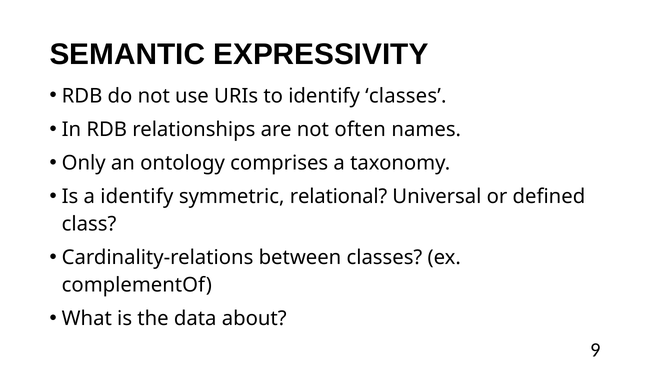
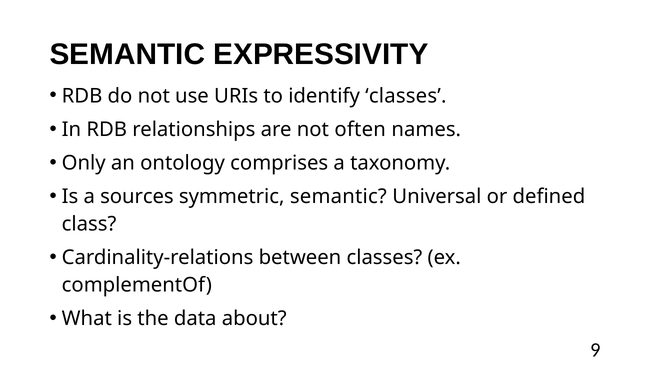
a identify: identify -> sources (137, 196)
symmetric relational: relational -> semantic (338, 196)
